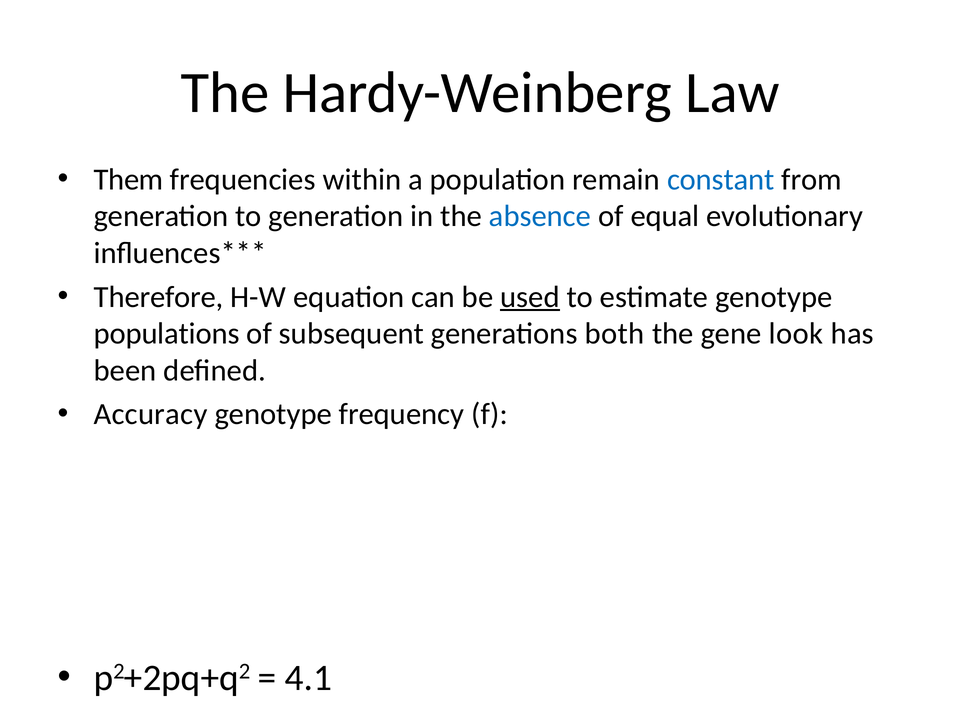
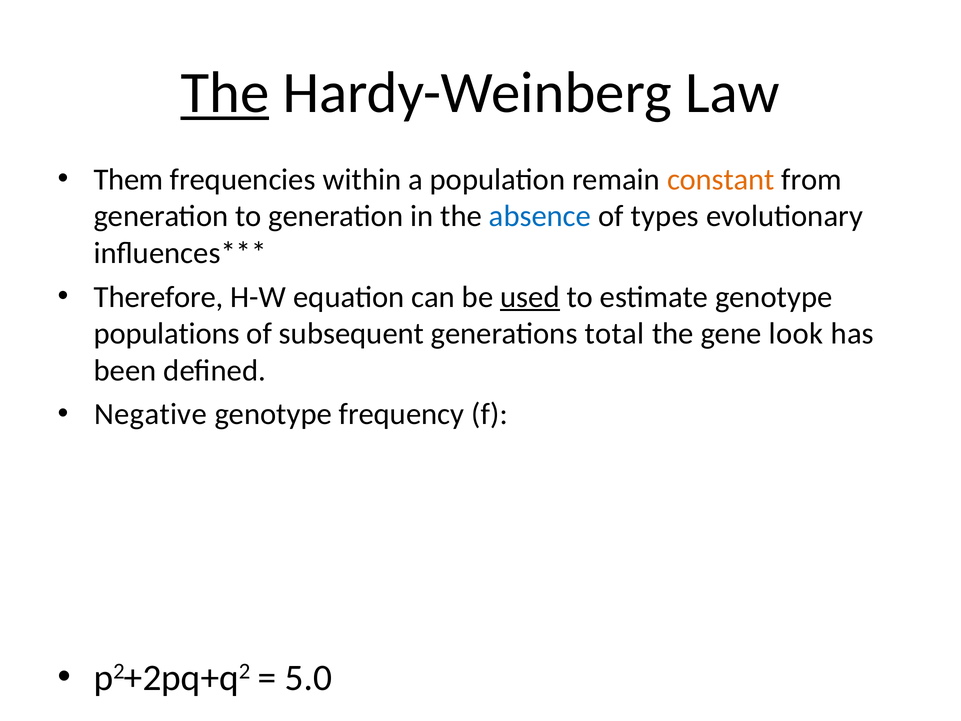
The underline: none -> present (225, 93)
constant colour: blue -> orange (721, 179)
equal: equal -> types (665, 216)
both: both -> total (615, 334)
Accuracy: Accuracy -> Negative (151, 414)
4.1: 4.1 -> 5.0 (309, 678)
